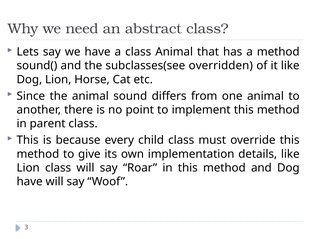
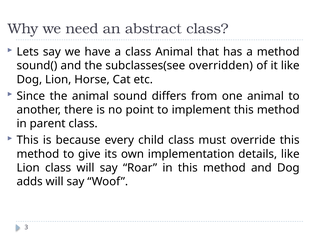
have: have -> adds (30, 182)
